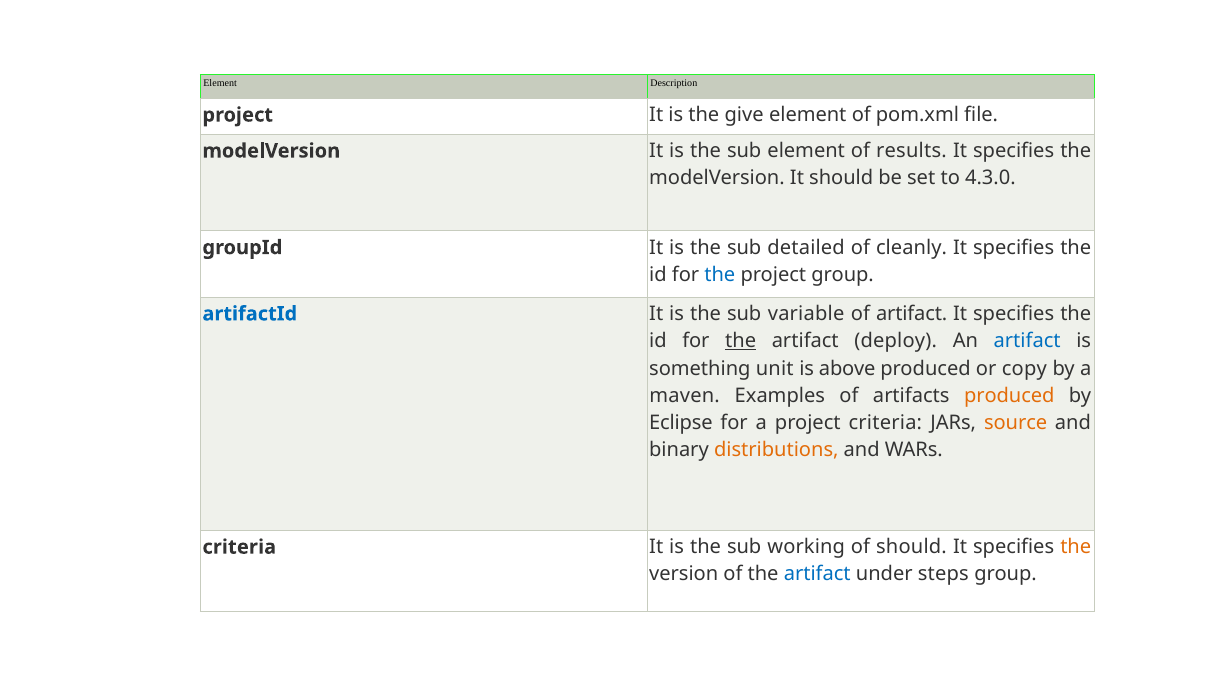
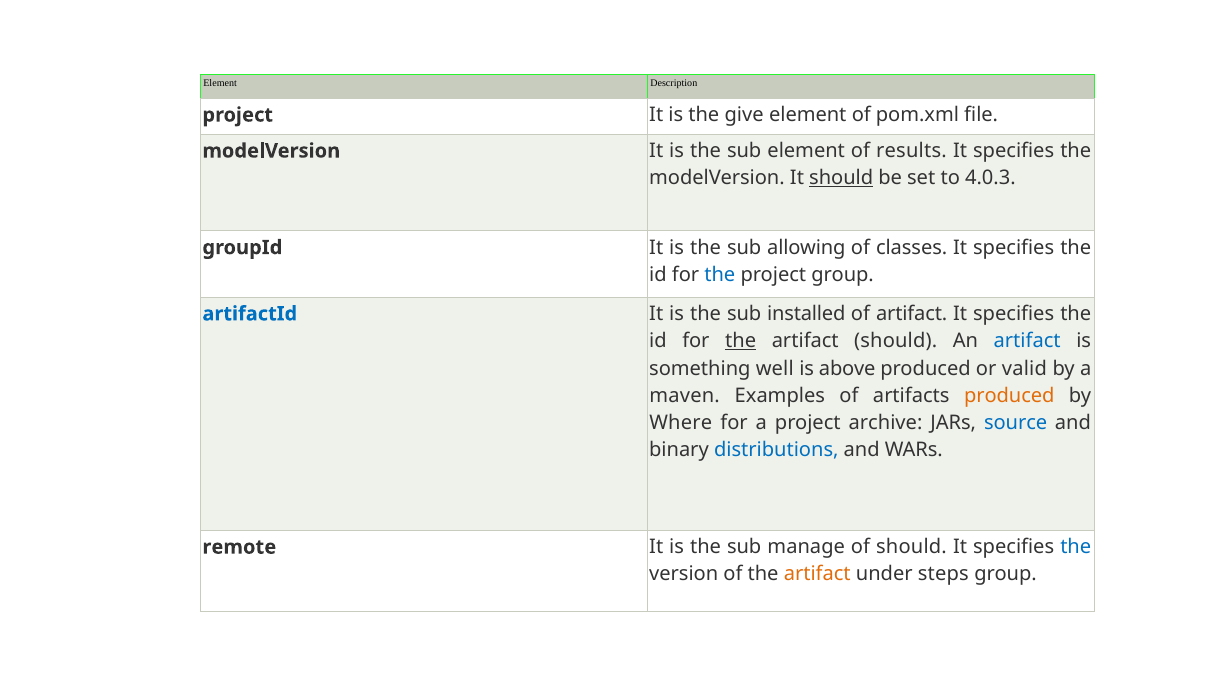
should underline: none -> present (841, 178)
4.3.0: 4.3.0 -> 4.0.3 (990, 178)
detailed: detailed -> allowing (806, 248)
cleanly: cleanly -> classes (912, 248)
variable: variable -> installed (806, 314)
artifact deploy: deploy -> should (896, 341)
unit: unit -> well (775, 368)
copy: copy -> valid (1024, 368)
Eclipse: Eclipse -> Where (681, 423)
project criteria: criteria -> archive (885, 423)
source colour: orange -> blue (1016, 423)
distributions colour: orange -> blue (776, 450)
criteria: criteria -> remote (239, 547)
working: working -> manage (806, 547)
the colour: orange -> blue (1076, 547)
artifact colour: blue -> orange (817, 574)
